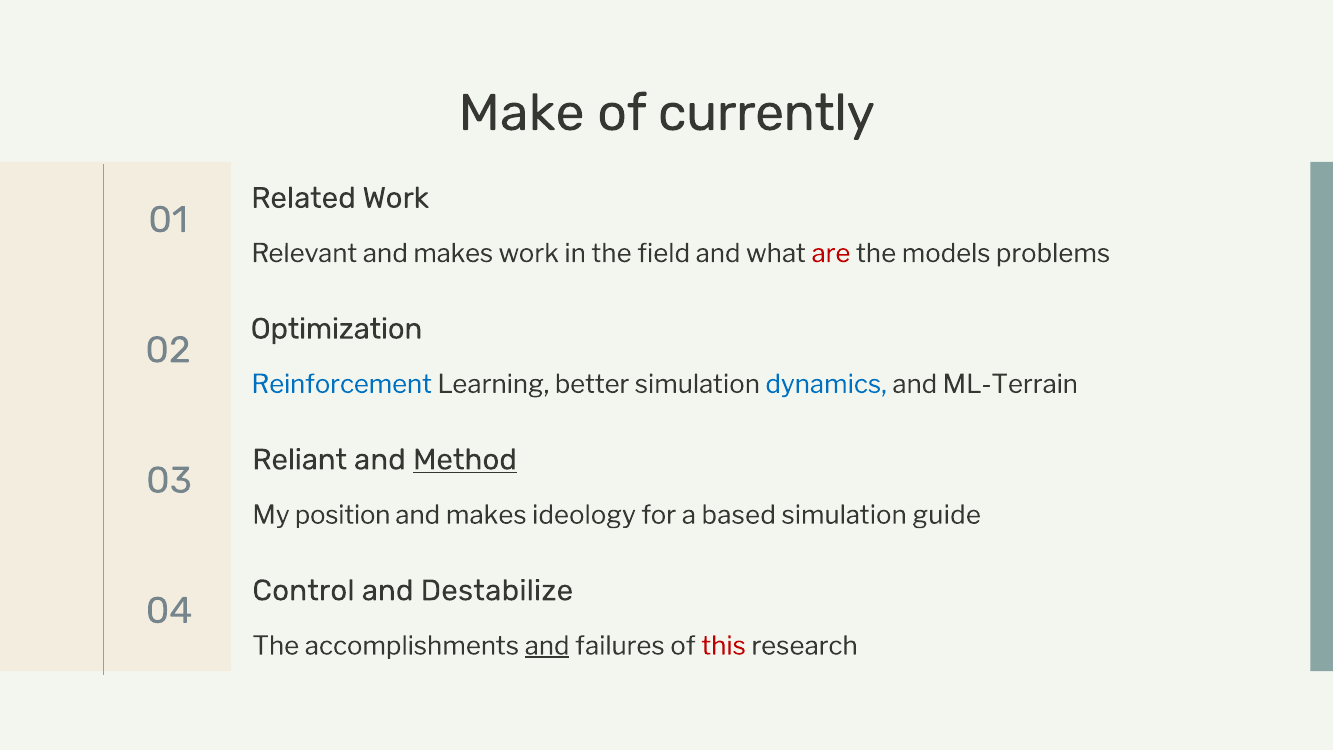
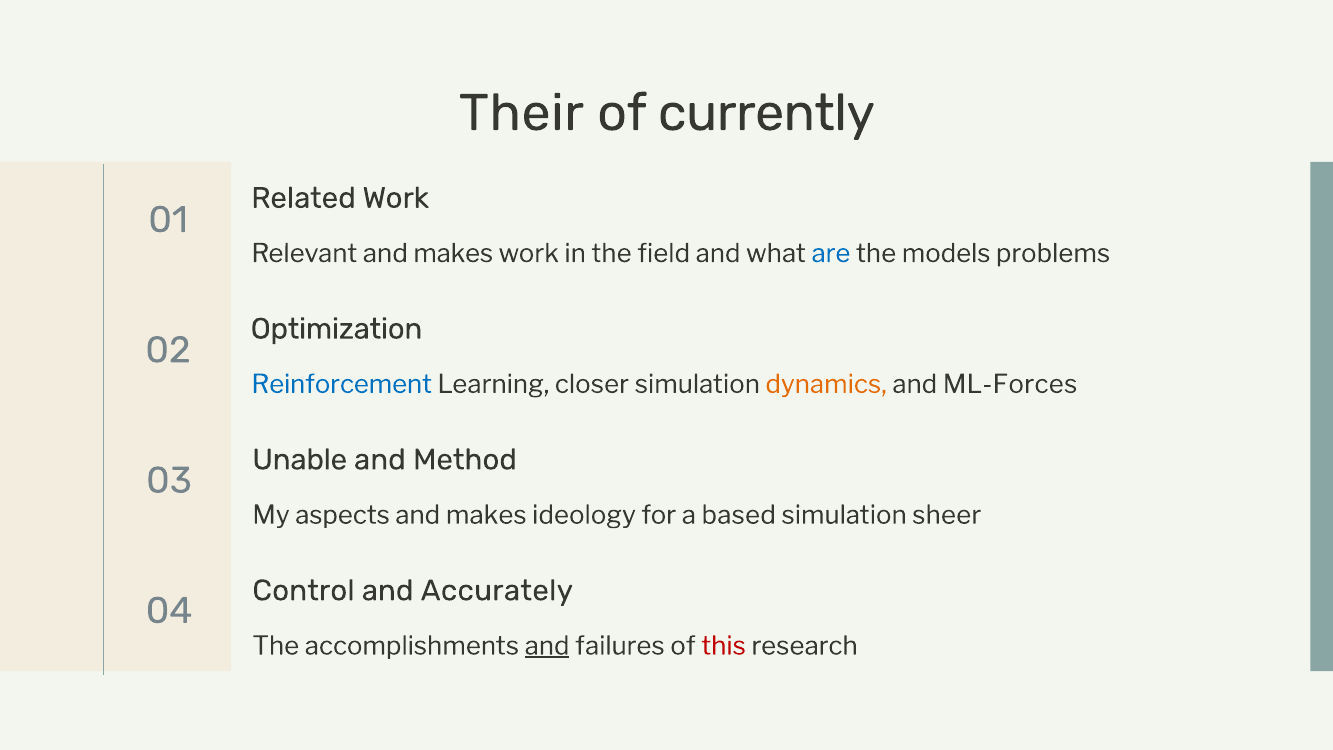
Make: Make -> Their (521, 113)
are colour: red -> blue (831, 253)
better: better -> closer (592, 384)
dynamics colour: blue -> orange (826, 384)
ML-Terrain: ML-Terrain -> ML-Forces (1010, 384)
Reliant: Reliant -> Unable (300, 460)
Method underline: present -> none (465, 460)
position: position -> aspects (342, 515)
guide: guide -> sheer (947, 515)
Destabilize: Destabilize -> Accurately (497, 590)
